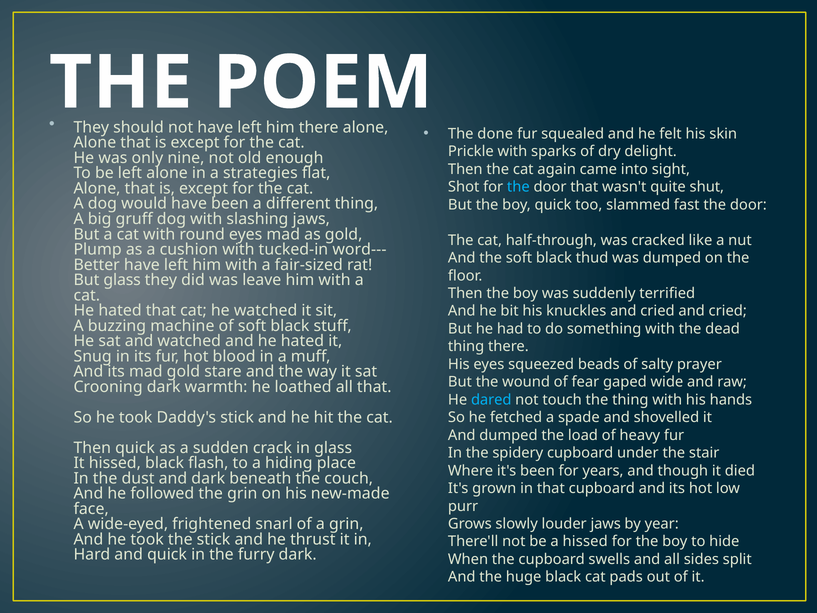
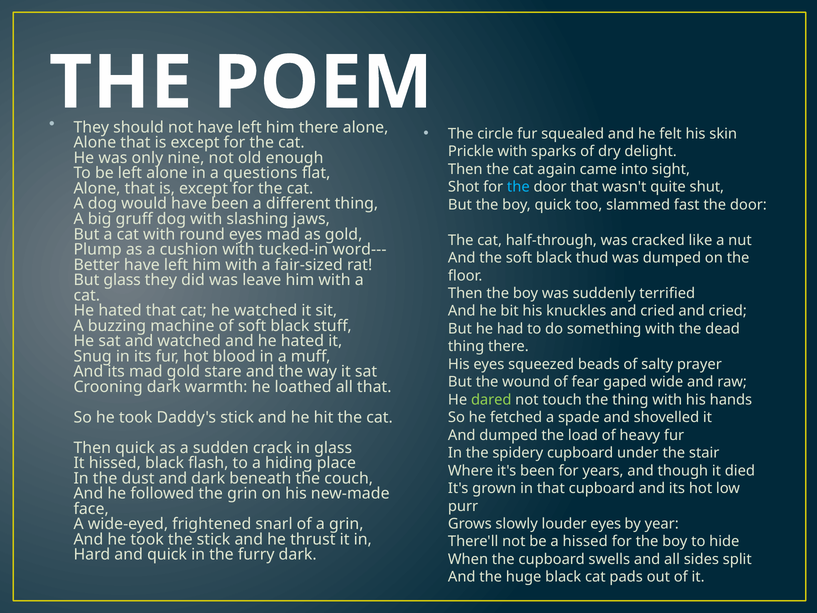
done: done -> circle (495, 134)
strategies: strategies -> questions (260, 173)
dared colour: light blue -> light green (491, 400)
louder jaws: jaws -> eyes (606, 524)
